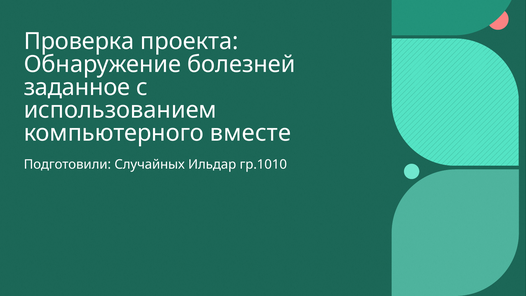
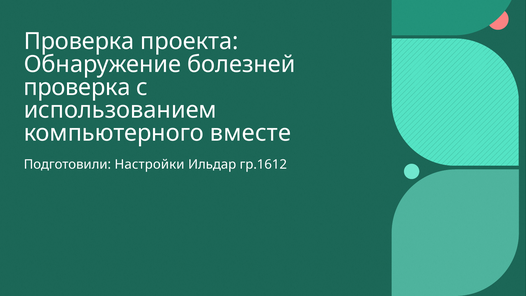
заданное: заданное -> проверка (77, 87)
Случайных: Случайных -> Настройки (150, 164)
гр.1010: гр.1010 -> гр.1612 (263, 164)
